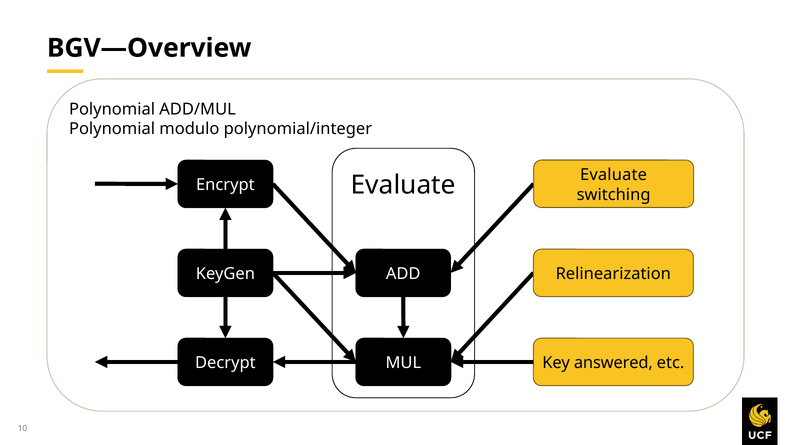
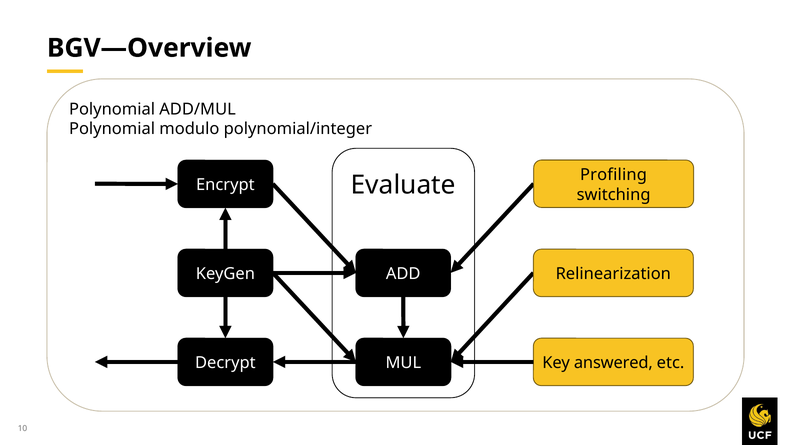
Evaluate: Evaluate -> Profiling (614, 175)
